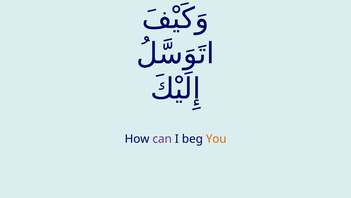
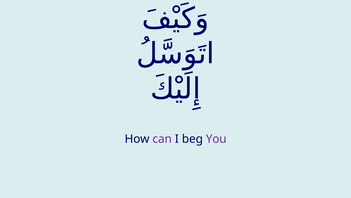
You colour: orange -> purple (216, 139)
